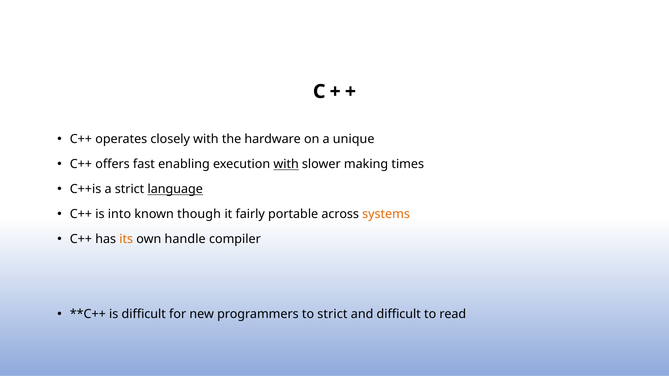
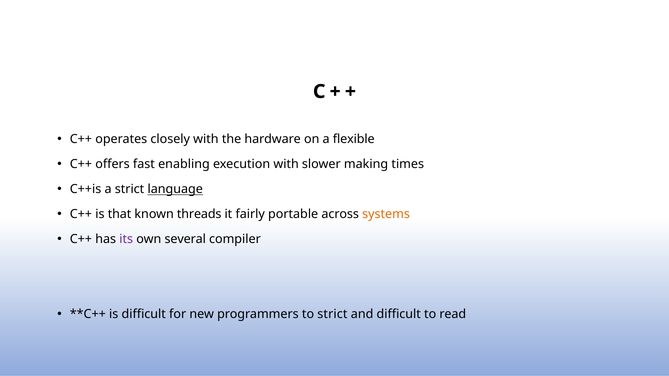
unique: unique -> flexible (354, 139)
with underline: present -> none (286, 164)
into: into -> that (120, 214)
though: though -> threads (199, 214)
its colour: orange -> purple (126, 239)
handle: handle -> several (185, 239)
